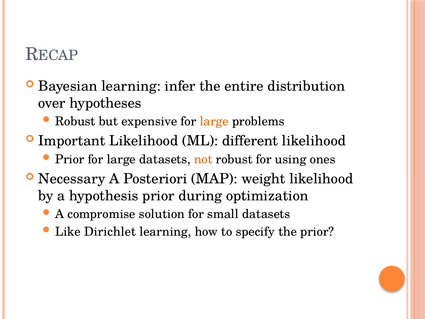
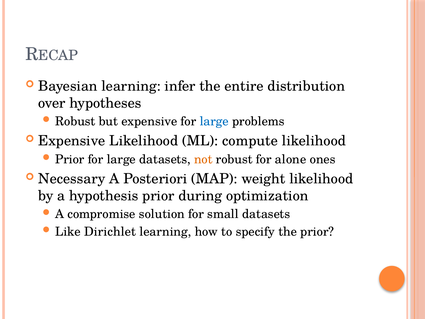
large colour: orange -> blue (214, 121)
Important: Important -> Expensive (72, 141)
different: different -> compute (250, 141)
using: using -> alone (291, 159)
